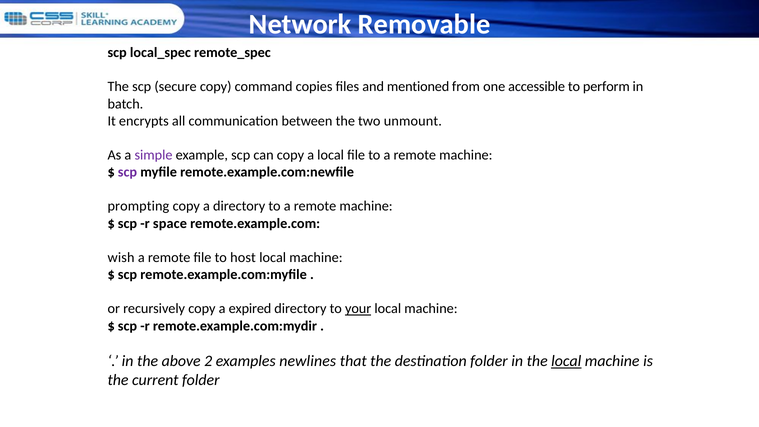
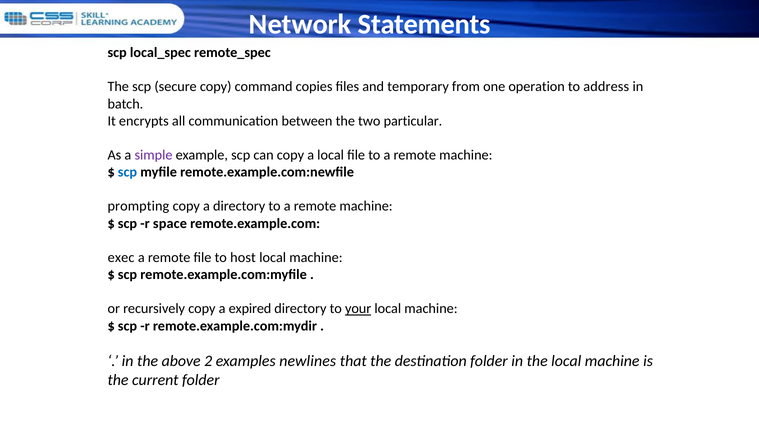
Removable: Removable -> Statements (424, 24)
mentioned: mentioned -> temporary (418, 87)
accessible: accessible -> operation (537, 87)
perform: perform -> address (606, 87)
unmount: unmount -> particular (413, 121)
scp colour: purple -> blue (127, 172)
wish: wish -> exec (121, 257)
local underline: present -> none (566, 361)
